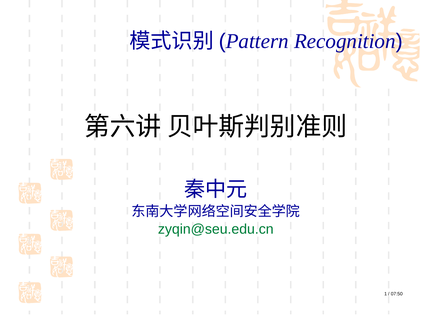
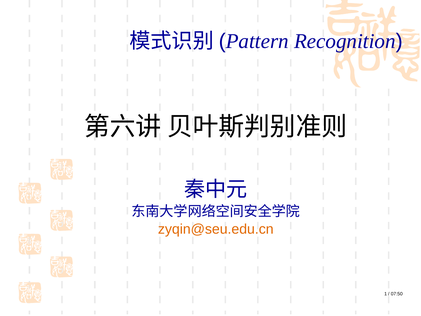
zyqin@seu.edu.cn colour: green -> orange (216, 229)
